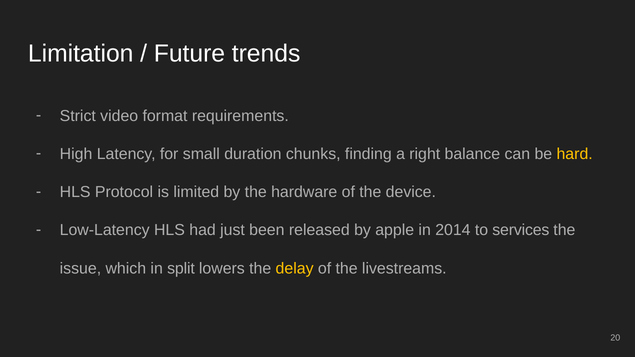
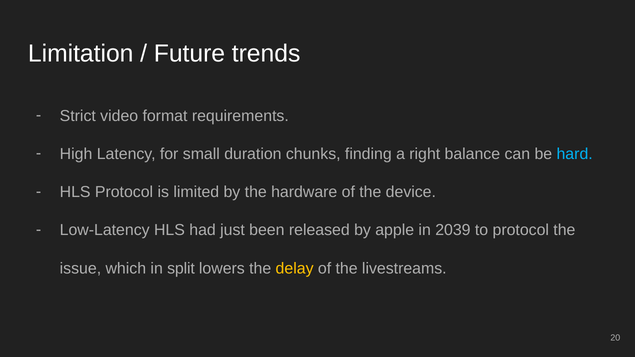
hard colour: yellow -> light blue (575, 154)
2014: 2014 -> 2039 (453, 230)
to services: services -> protocol (521, 230)
